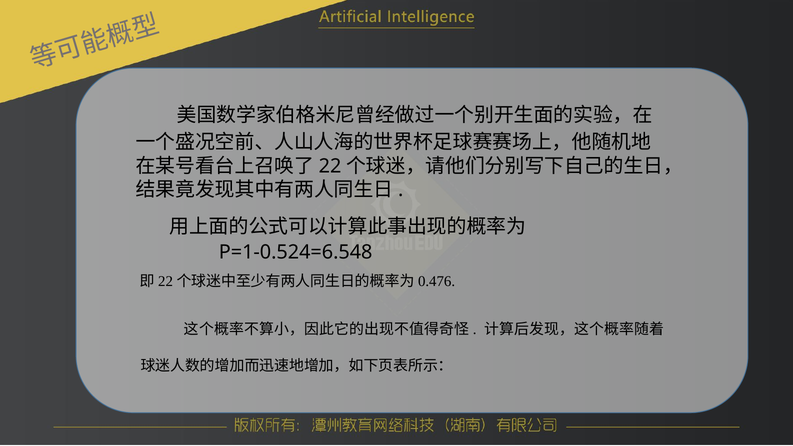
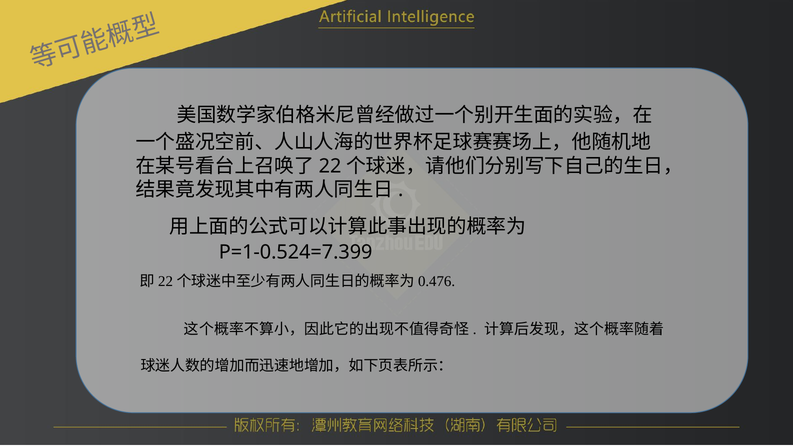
P=1-0.524=6.548: P=1-0.524=6.548 -> P=1-0.524=7.399 (296, 252)
